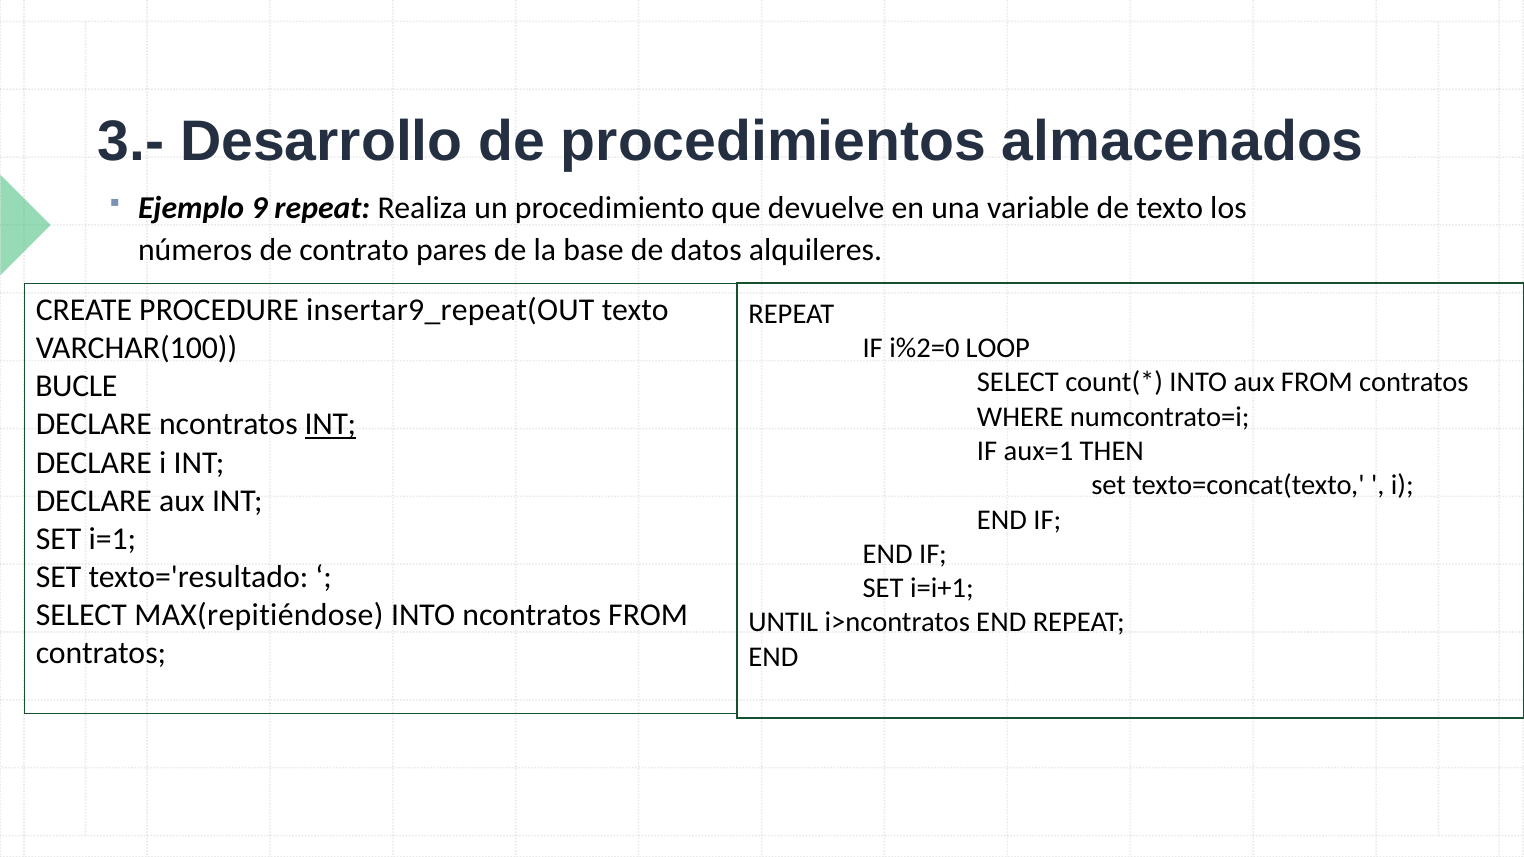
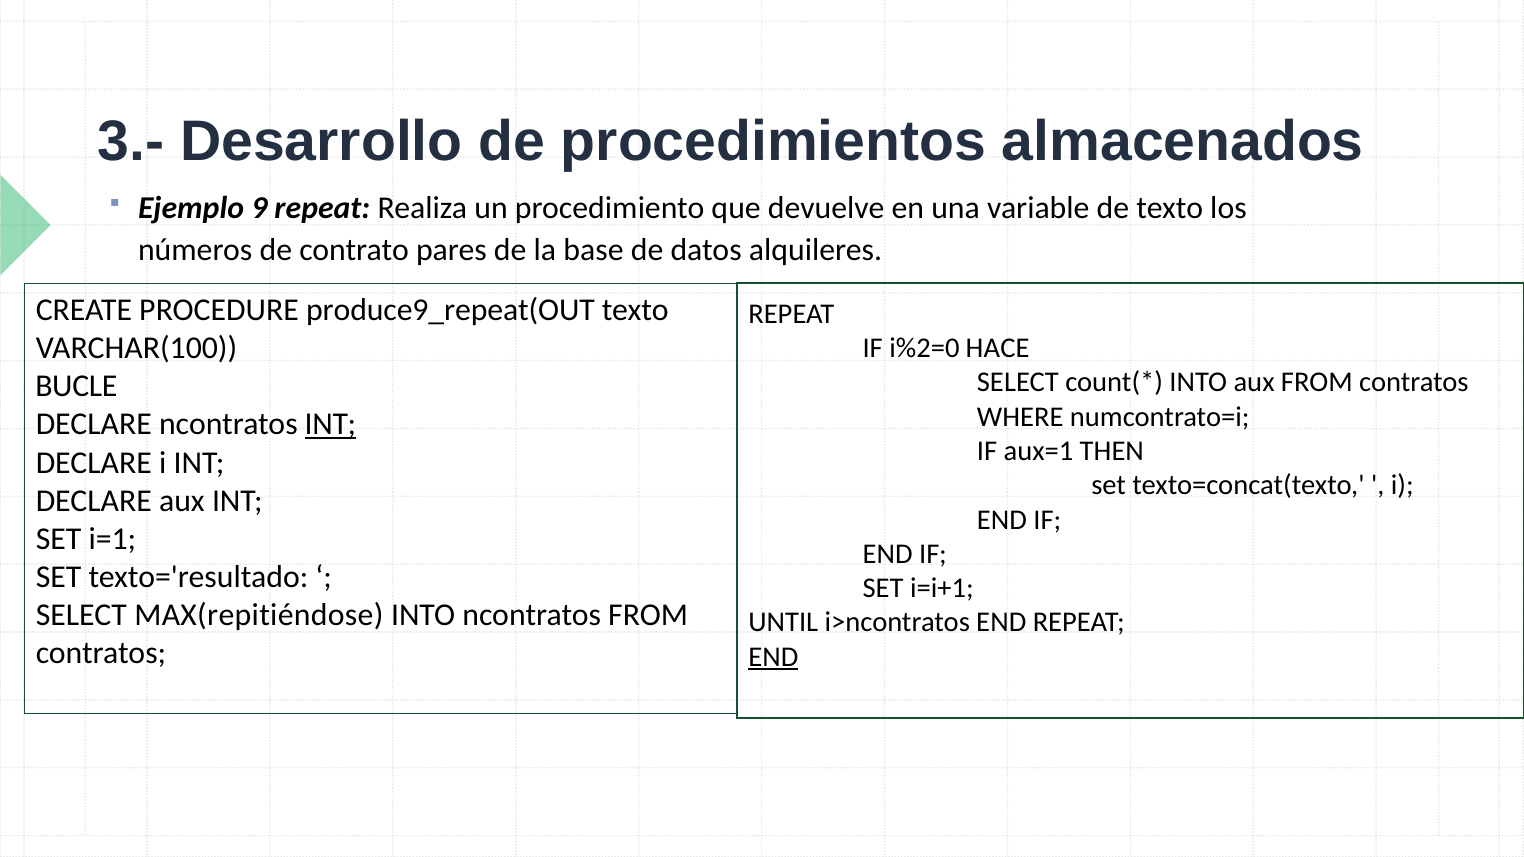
insertar9_repeat(OUT: insertar9_repeat(OUT -> produce9_repeat(OUT (450, 310)
LOOP: LOOP -> HACE (998, 348)
END underline: none -> present (773, 657)
